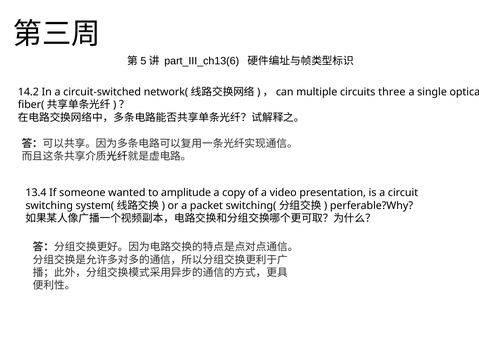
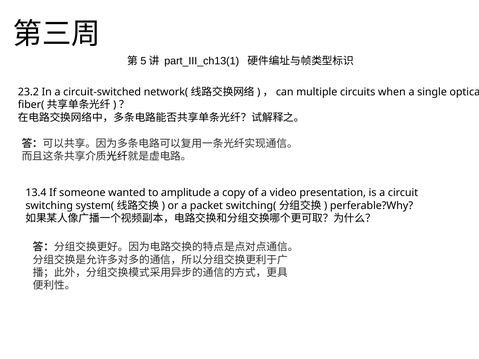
part_III_ch13(6: part_III_ch13(6 -> part_III_ch13(1 (202, 61)
14.2: 14.2 -> 23.2 (28, 92)
three: three -> when (392, 92)
